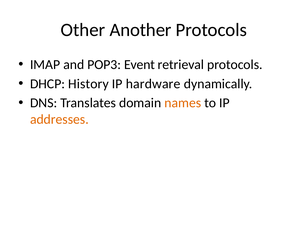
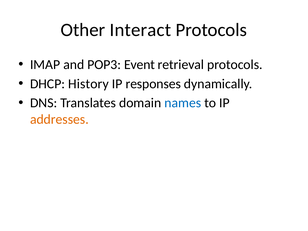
Another: Another -> Interact (140, 30)
hardware: hardware -> responses (153, 84)
names colour: orange -> blue (183, 103)
